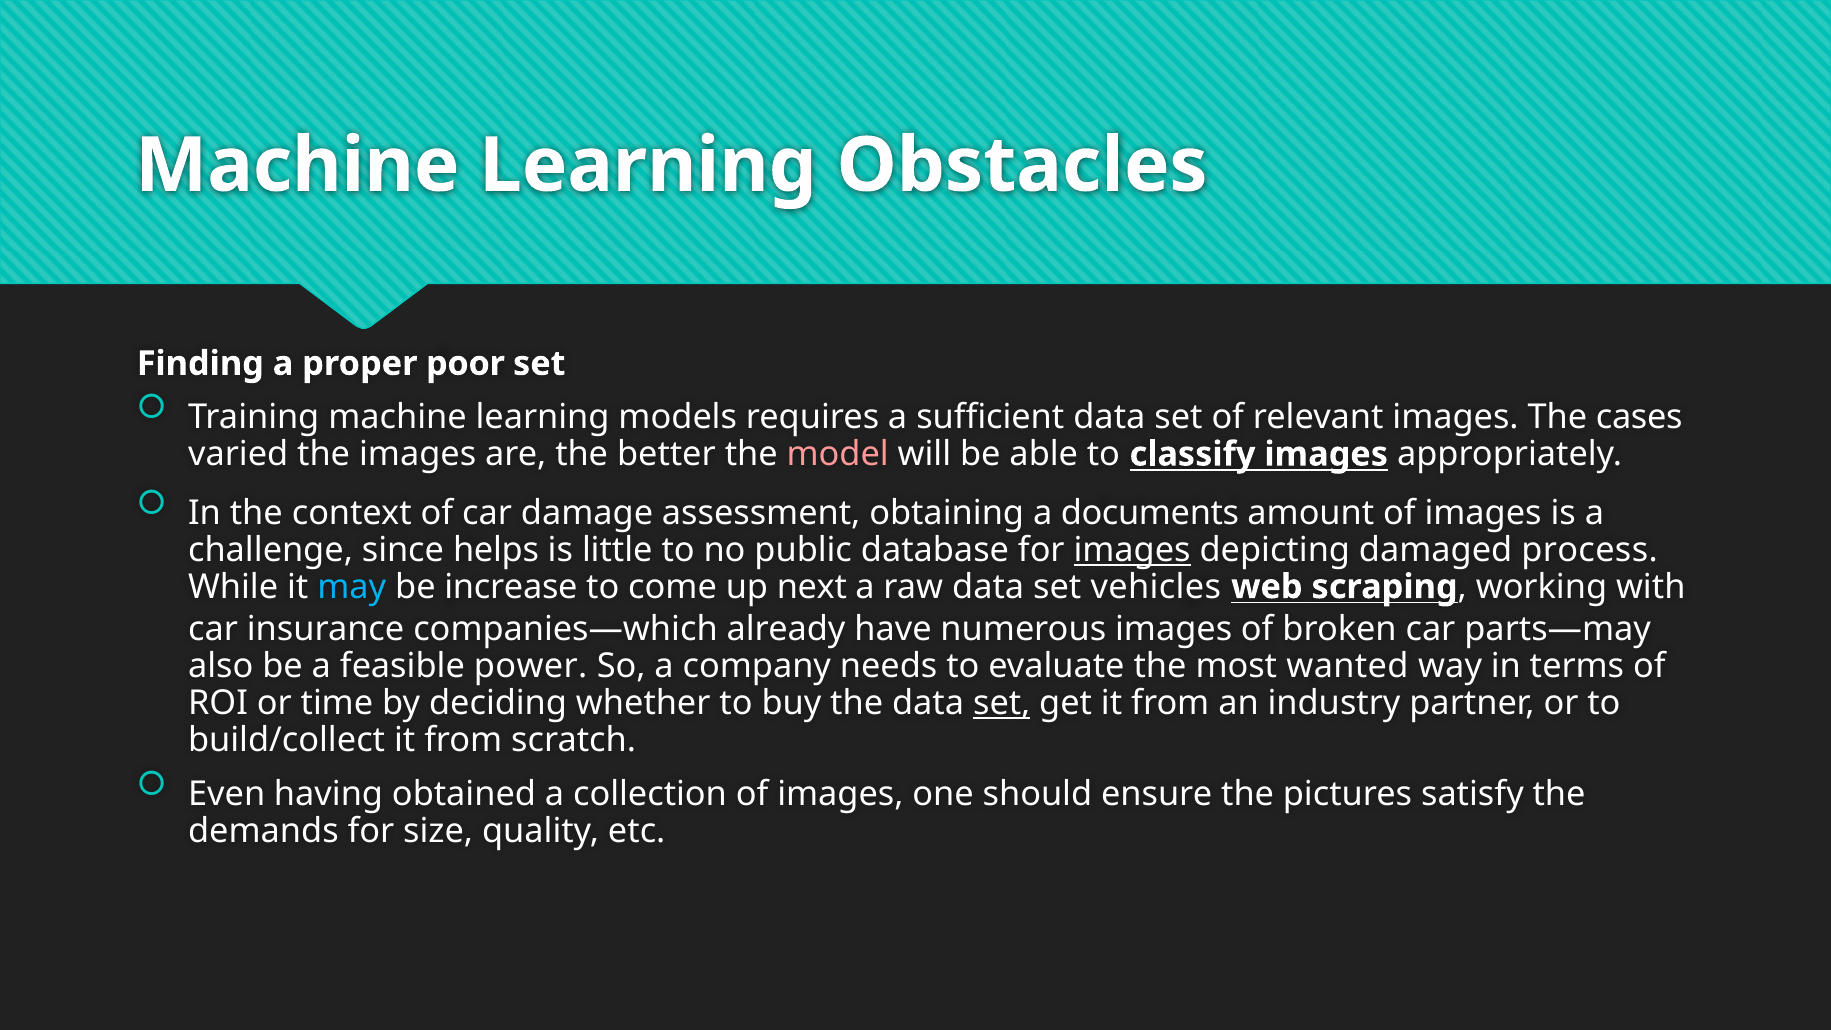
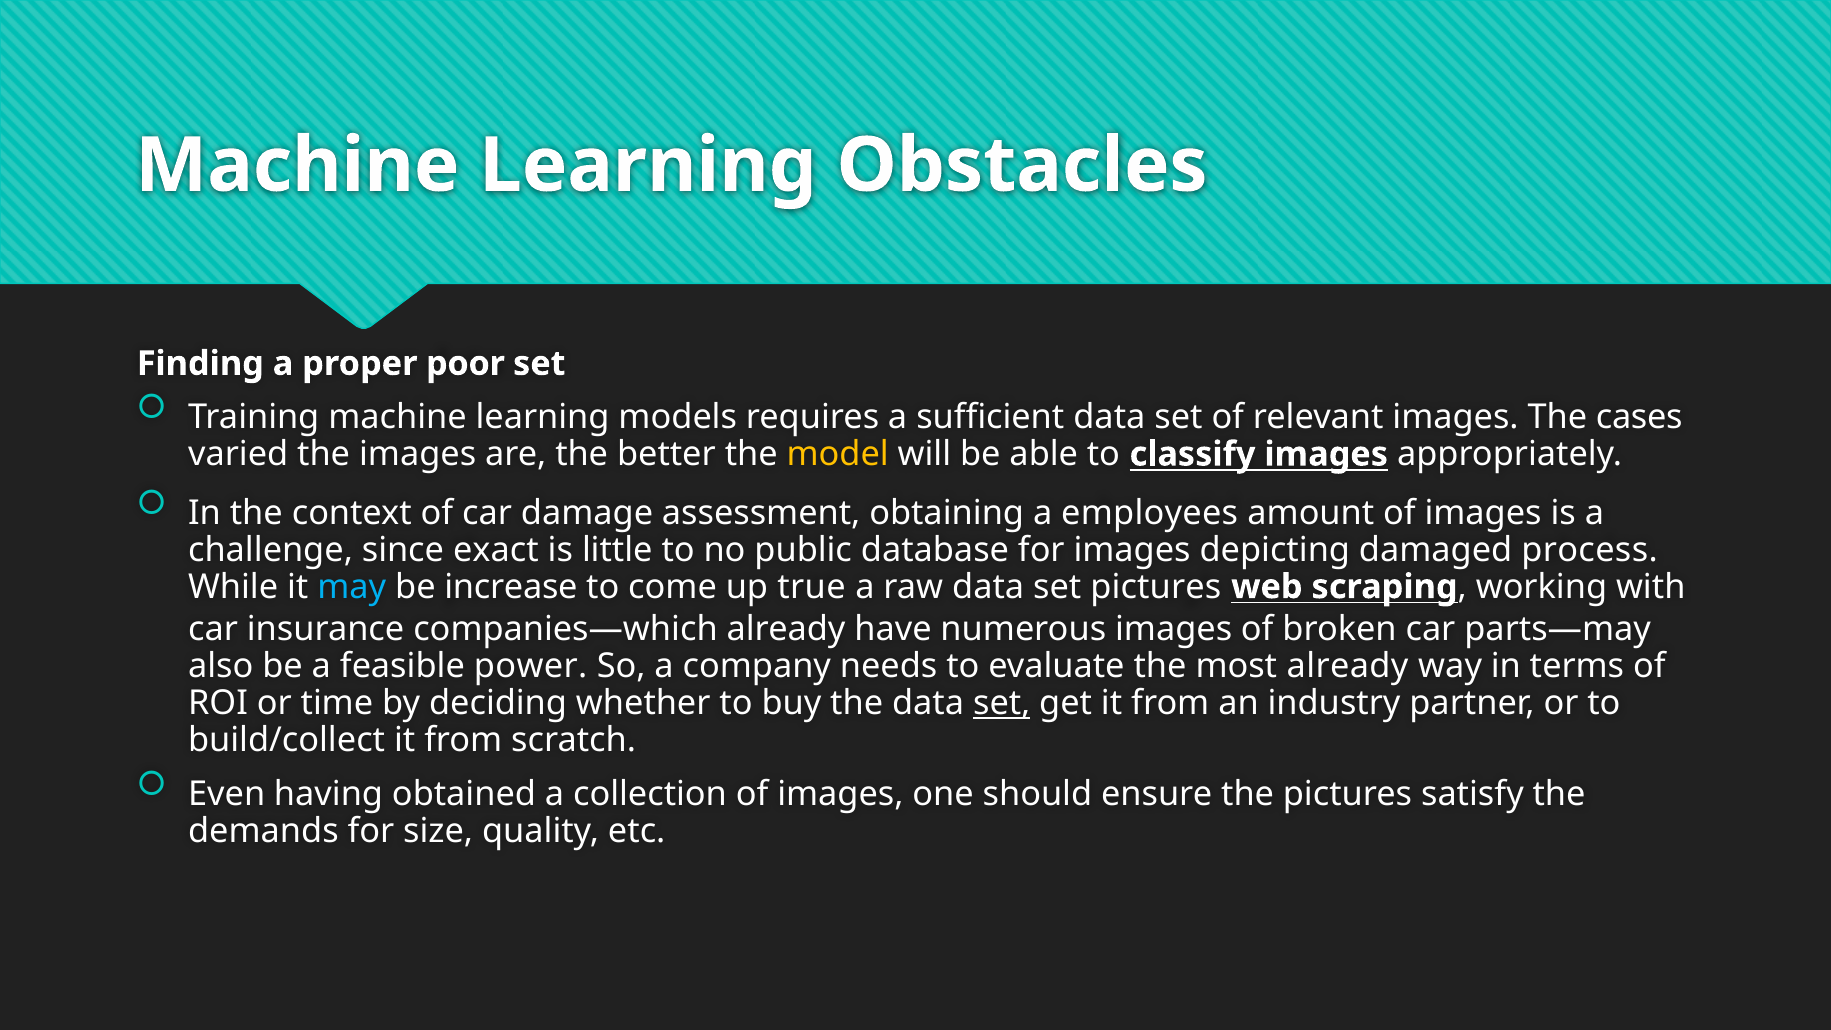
model colour: pink -> yellow (838, 454)
documents: documents -> employees (1150, 513)
helps: helps -> exact (496, 550)
images underline: present -> none (1132, 550)
next: next -> true (812, 587)
set vehicles: vehicles -> pictures (1156, 587)
most wanted: wanted -> already (1348, 666)
